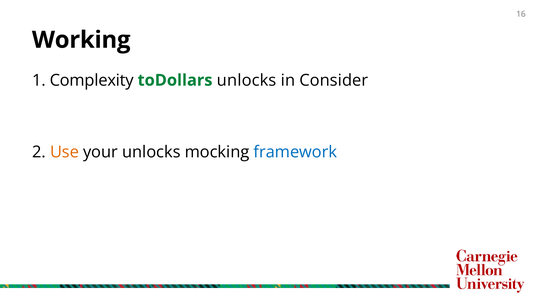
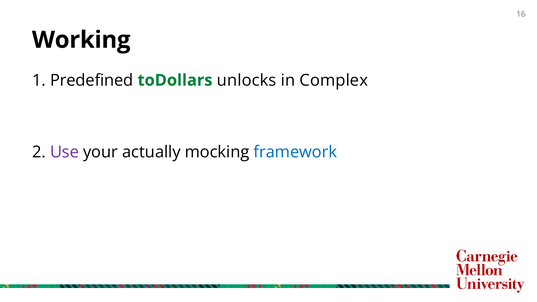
Complexity: Complexity -> Predefined (92, 80)
Consider: Consider -> Complex (334, 80)
Use colour: orange -> purple (64, 152)
your unlocks: unlocks -> actually (151, 152)
